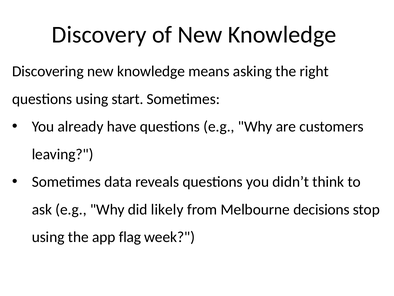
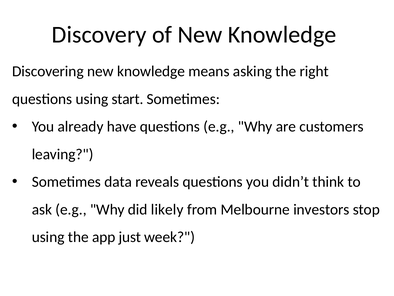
decisions: decisions -> investors (321, 209)
flag: flag -> just (130, 237)
